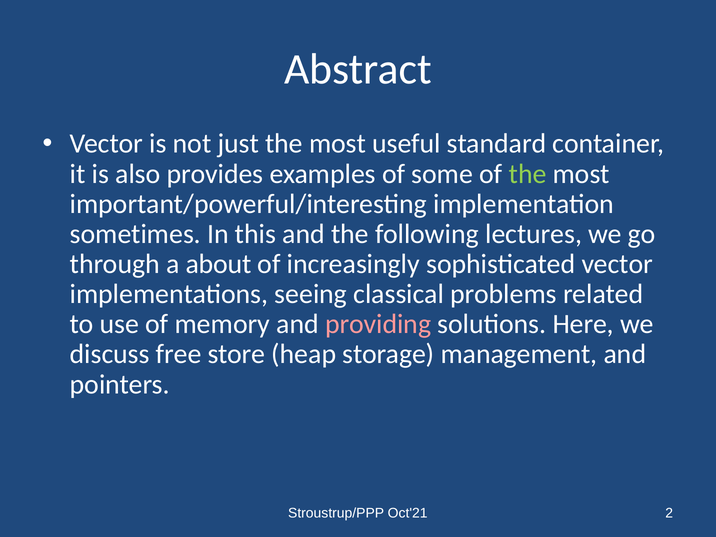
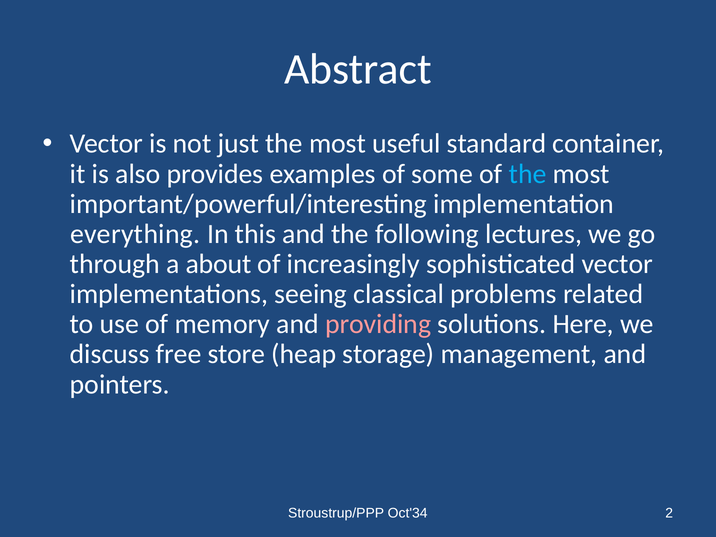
the colour: light green -> light blue (528, 174)
sometimes: sometimes -> everything (135, 234)
Oct'21: Oct'21 -> Oct'34 (408, 513)
